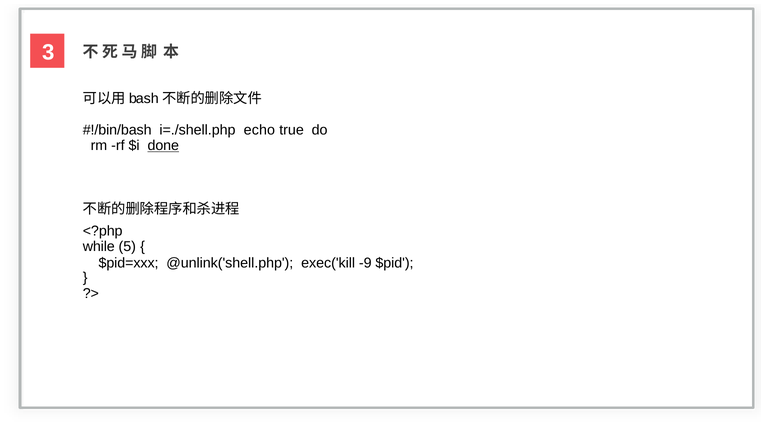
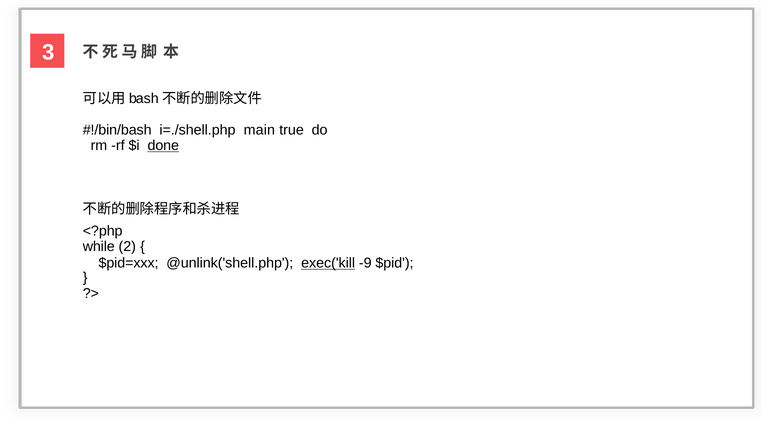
echo: echo -> main (259, 130)
5: 5 -> 2 (127, 247)
exec('kill underline: none -> present (328, 263)
